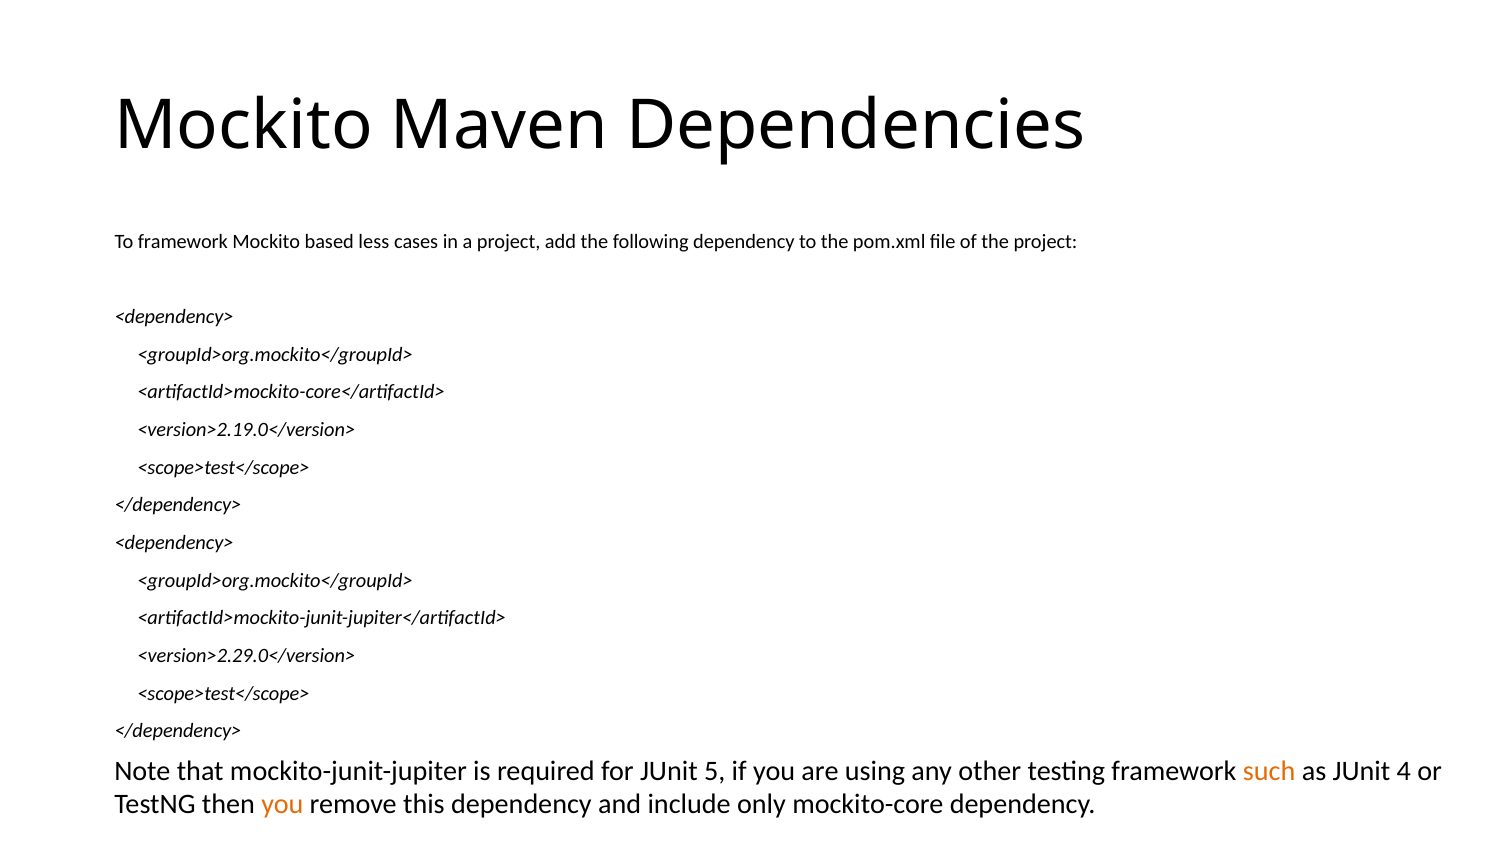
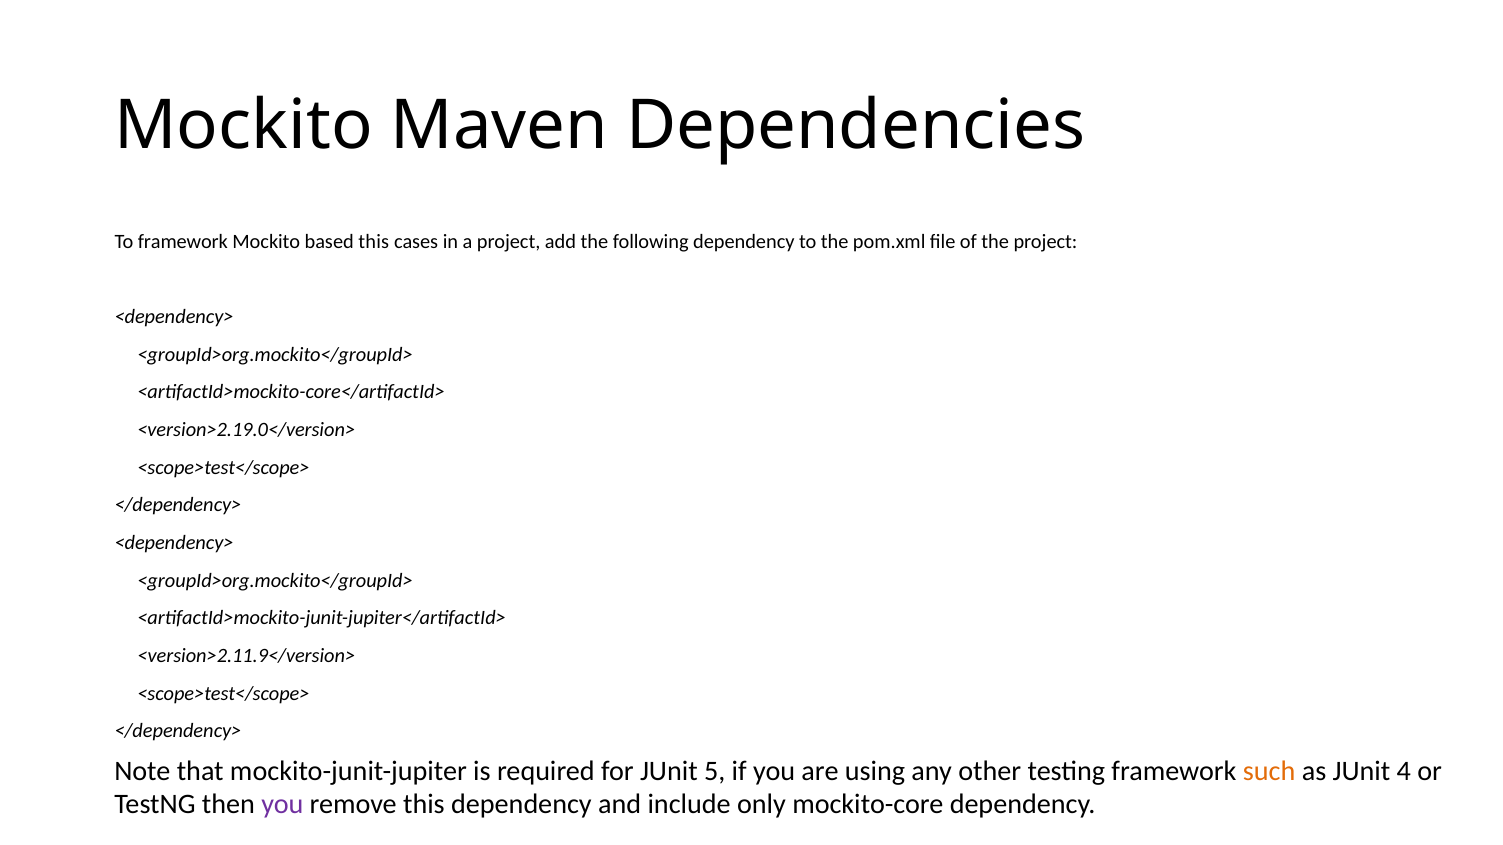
based less: less -> this (374, 242)
<version>2.29.0</version>: <version>2.29.0</version> -> <version>2.11.9</version> (246, 656)
you colour: orange -> purple (282, 805)
